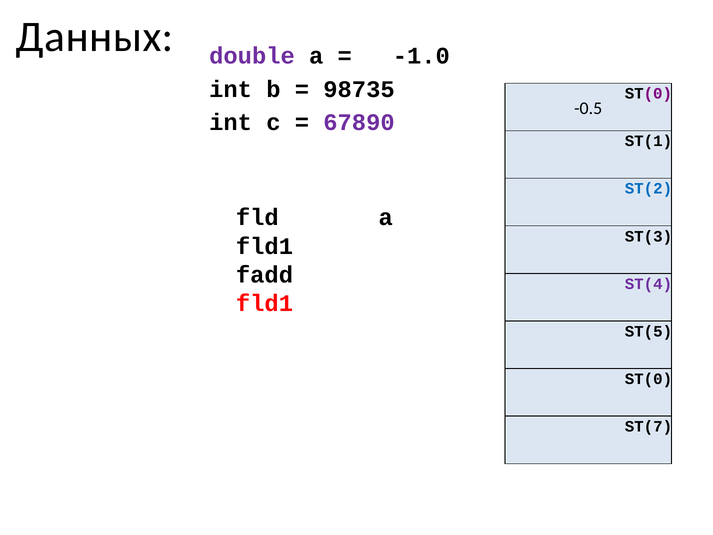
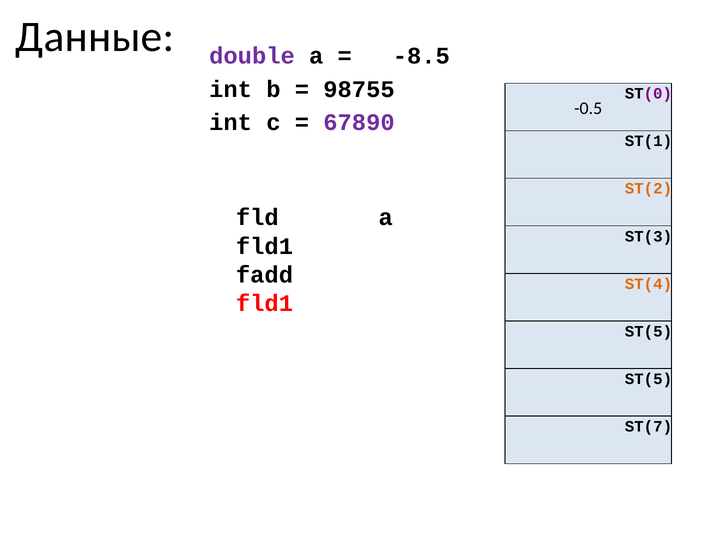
Данных: Данных -> Данные (95, 37)
-1.0: -1.0 -> -8.5 (421, 56)
98735: 98735 -> 98755 (359, 89)
ST(2 colour: blue -> orange (648, 189)
ST(4 colour: purple -> orange (648, 284)
ST(0: ST(0 -> ST(5 (648, 379)
